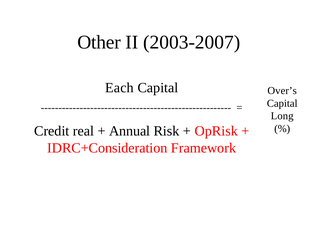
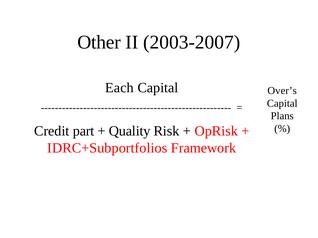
Long: Long -> Plans (282, 116)
real: real -> part (84, 131)
Annual: Annual -> Quality (130, 131)
IDRC+Consideration: IDRC+Consideration -> IDRC+Subportfolios (107, 148)
